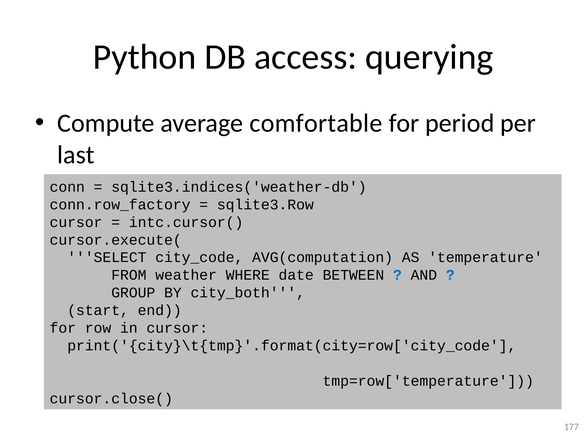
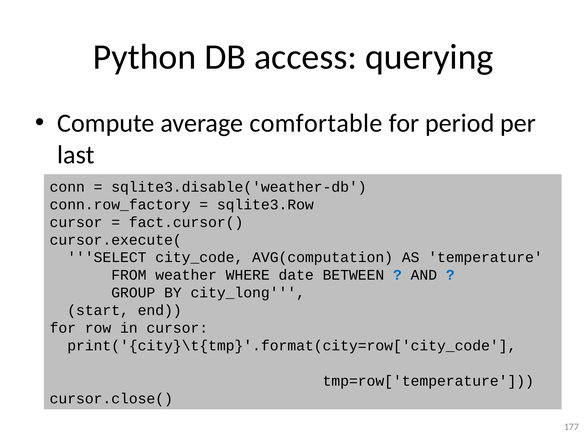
sqlite3.indices('weather-db: sqlite3.indices('weather-db -> sqlite3.disable('weather-db (239, 187)
intc.cursor(: intc.cursor( -> fact.cursor( (186, 222)
city_both: city_both -> city_long (248, 292)
